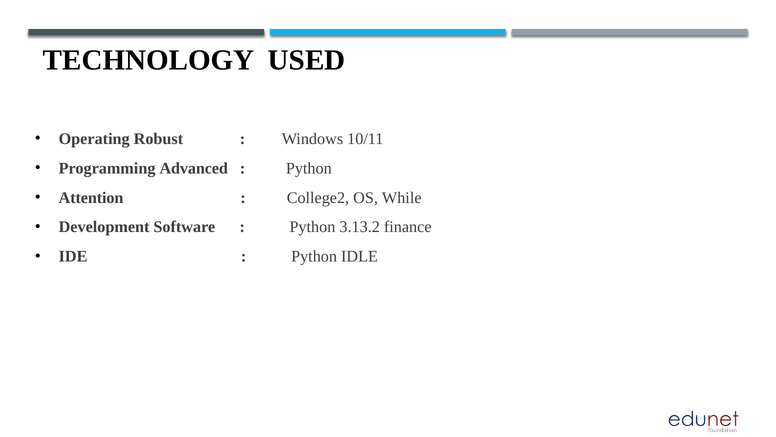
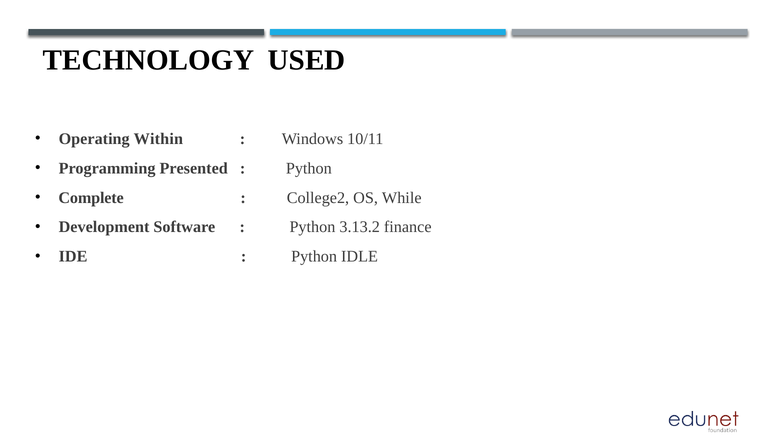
Robust: Robust -> Within (158, 139)
Advanced: Advanced -> Presented (194, 168)
Attention: Attention -> Complete (91, 197)
